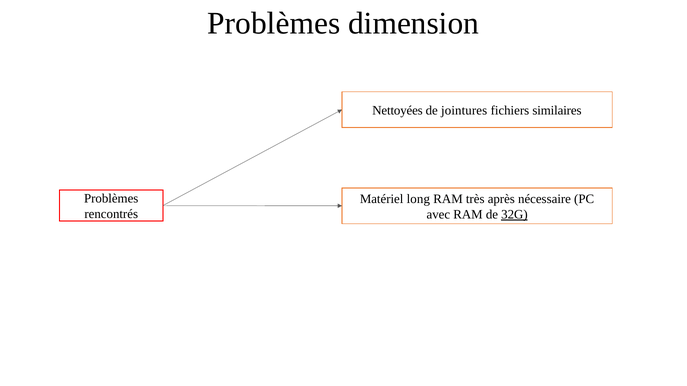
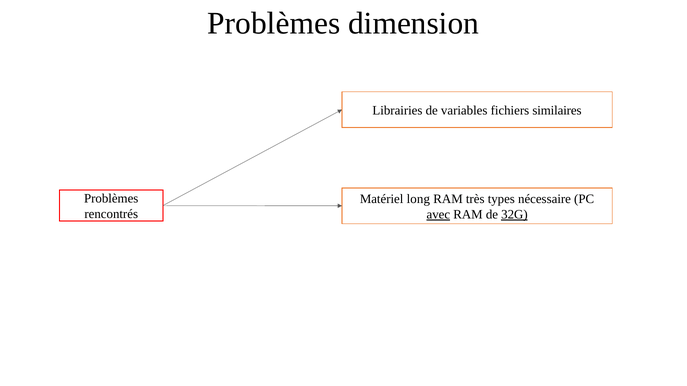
Nettoyées: Nettoyées -> Librairies (397, 111)
jointures: jointures -> variables (464, 111)
après: après -> types (501, 199)
avec underline: none -> present (438, 215)
